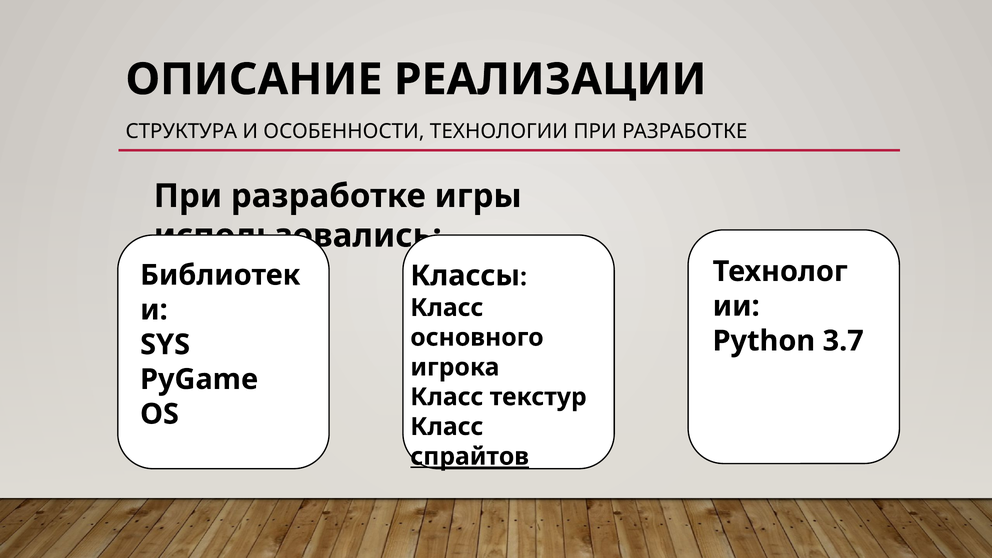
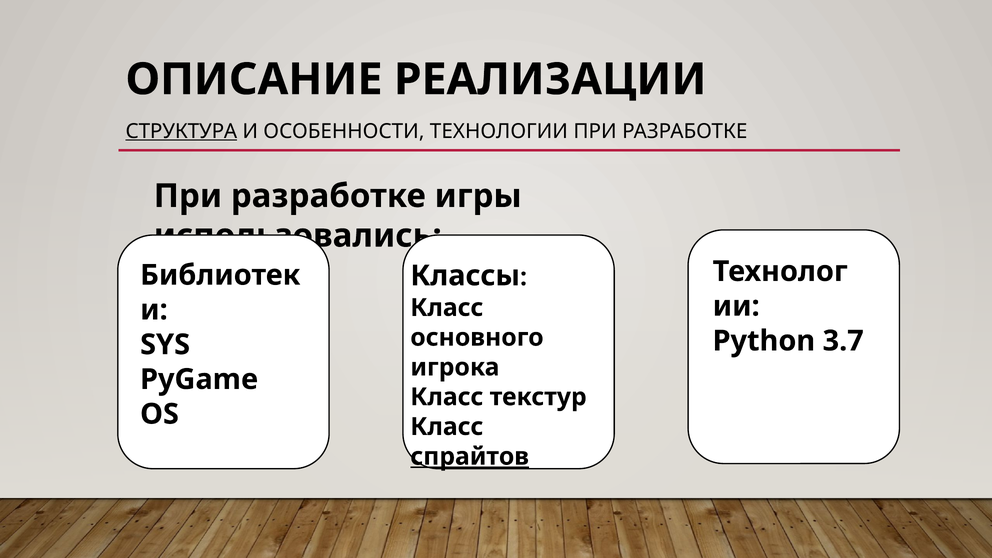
СТРУКТУРА underline: none -> present (181, 131)
